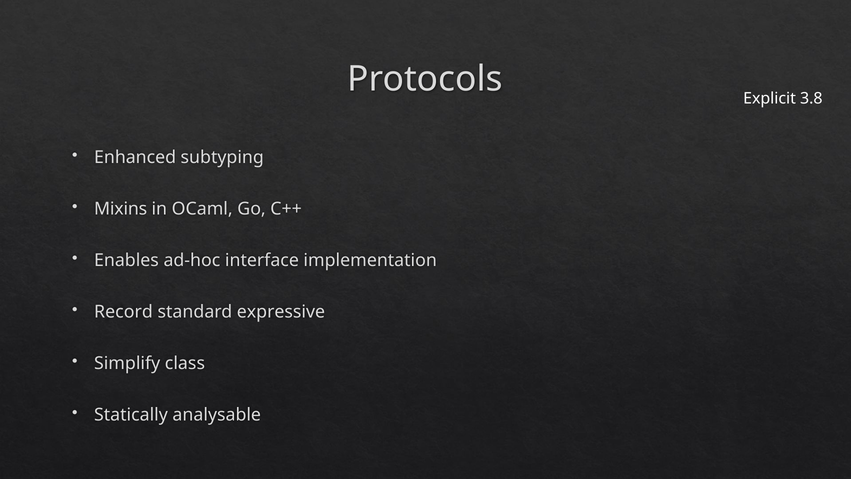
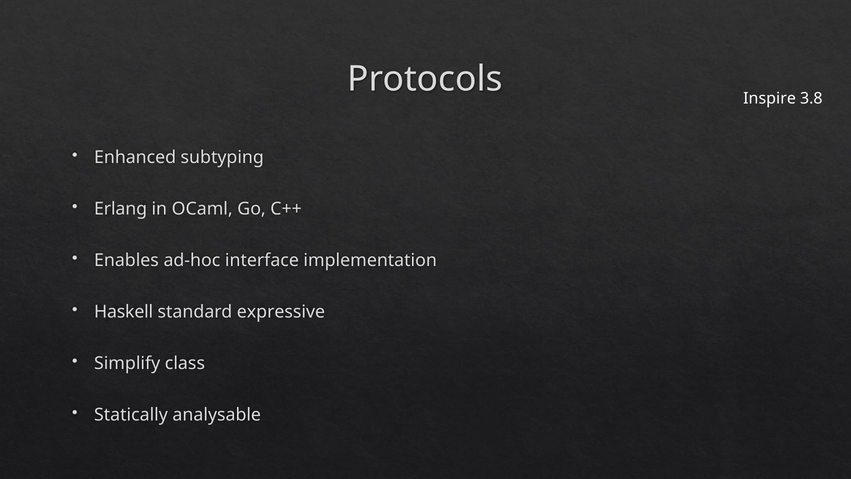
Explicit: Explicit -> Inspire (770, 98)
Mixins: Mixins -> Erlang (121, 209)
Record: Record -> Haskell (124, 312)
